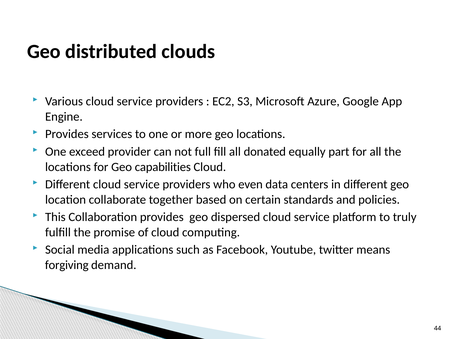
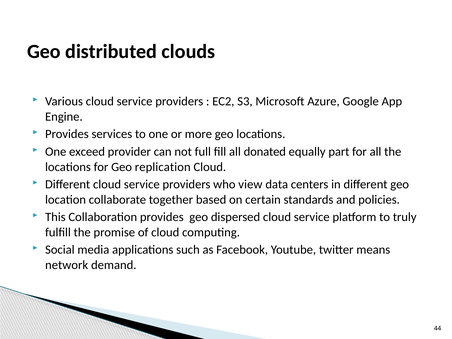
capabilities: capabilities -> replication (163, 167)
even: even -> view (250, 184)
forgiving: forgiving -> network (67, 265)
